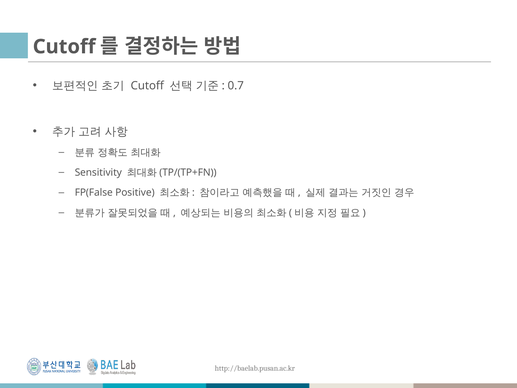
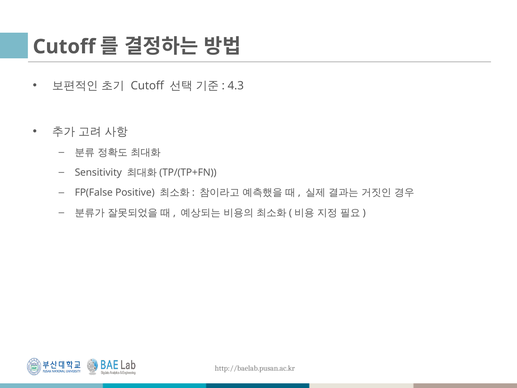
0.7: 0.7 -> 4.3 (236, 86)
